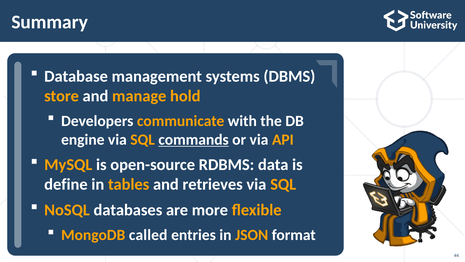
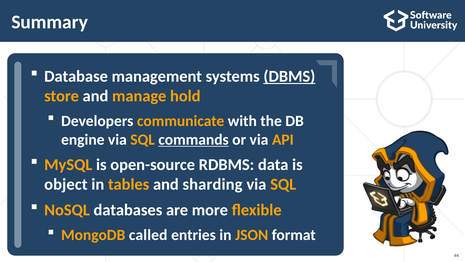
DBMS underline: none -> present (289, 76)
define: define -> object (66, 184)
retrieves: retrieves -> sharding (213, 184)
